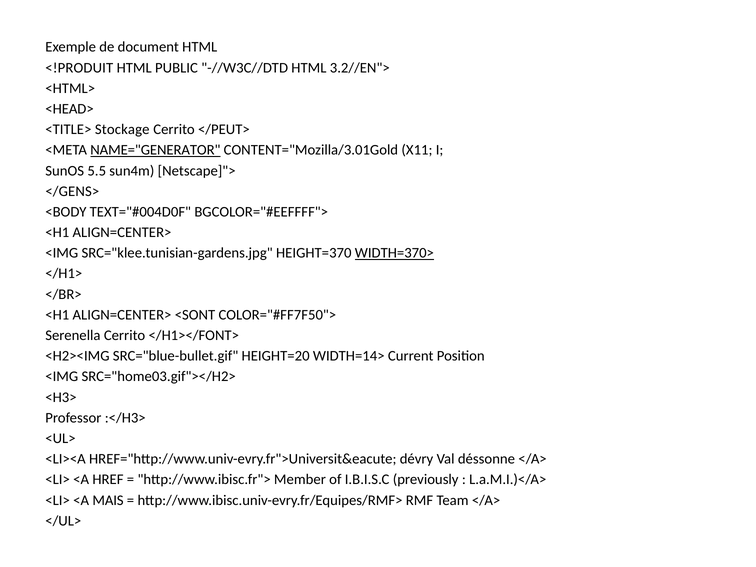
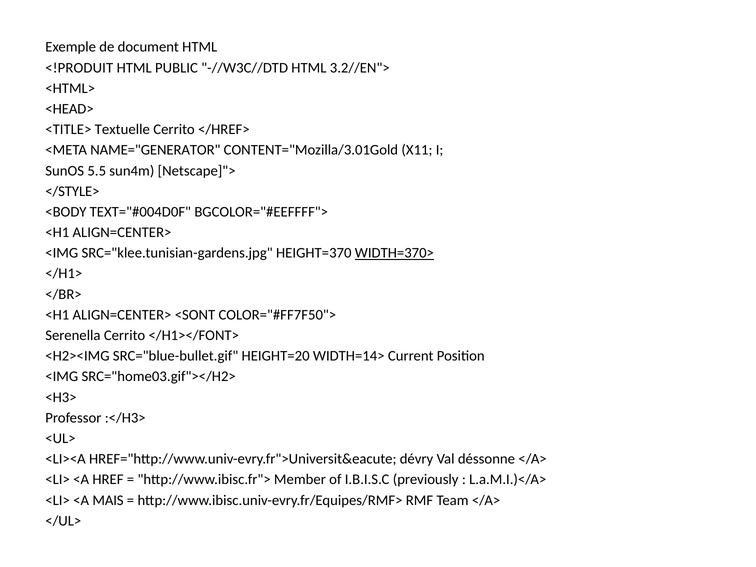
Stockage: Stockage -> Textuelle (122, 129)
</PEUT>: </PEUT> -> </HREF> (224, 129)
NAME="GENERATOR underline: present -> none (155, 150)
</GENS>: </GENS> -> </STYLE> (72, 191)
